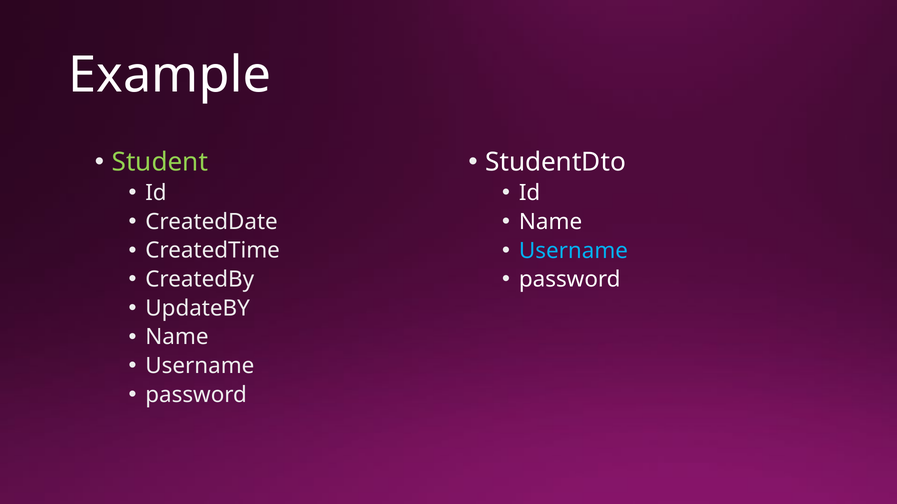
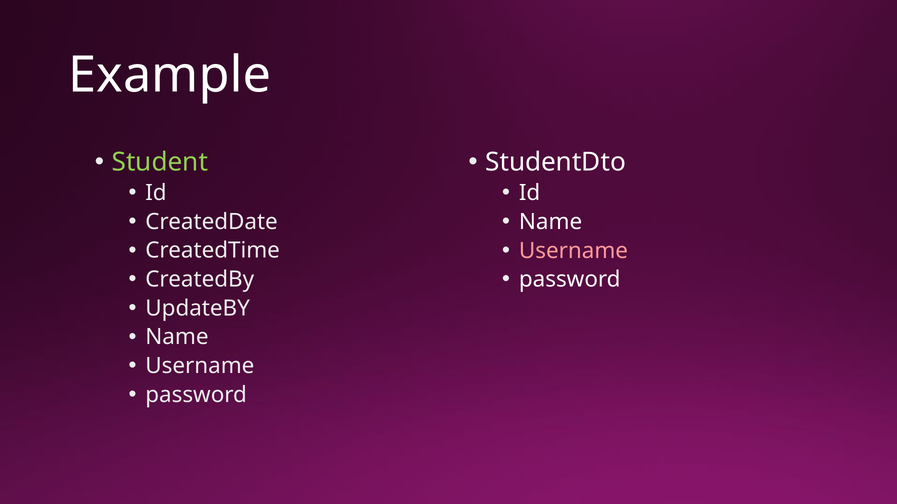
Username colour: light blue -> pink (573, 251)
